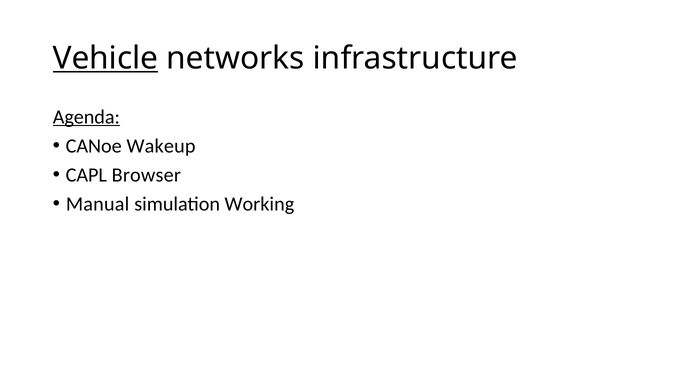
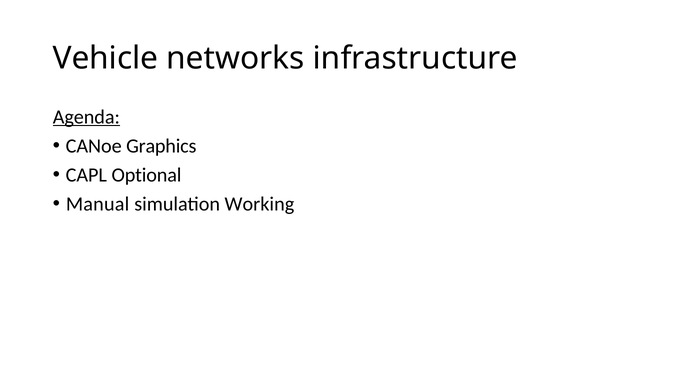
Vehicle underline: present -> none (105, 58)
Wakeup: Wakeup -> Graphics (161, 146)
Browser: Browser -> Optional (147, 175)
